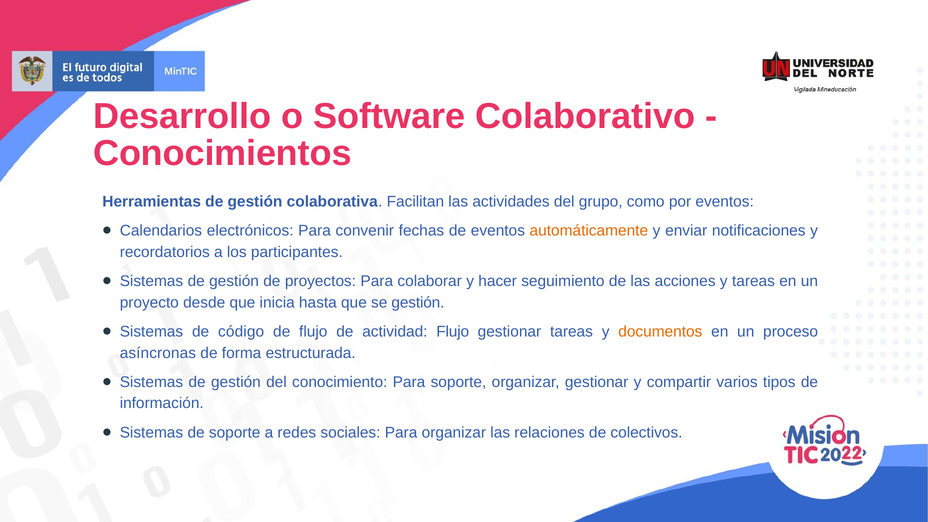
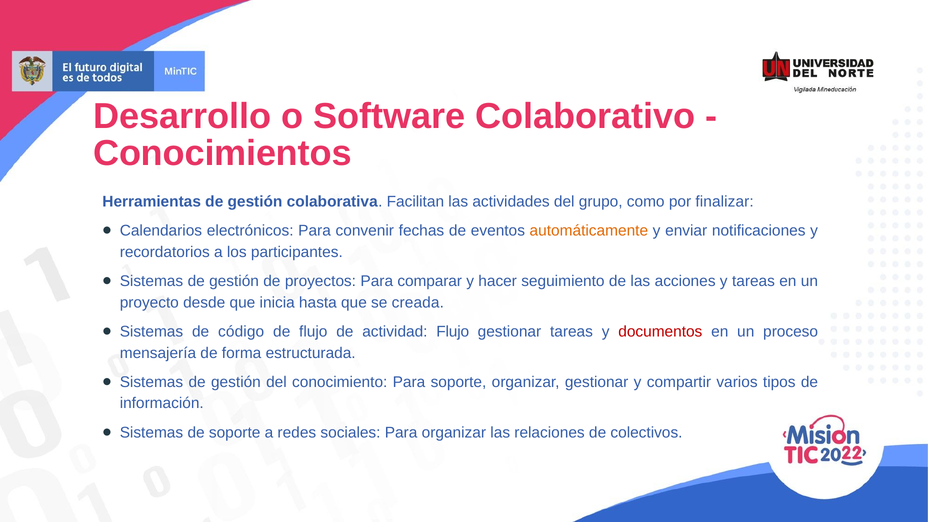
por eventos: eventos -> finalizar (725, 202)
colaborar: colaborar -> comparar (430, 281)
se gestión: gestión -> creada (418, 303)
documentos colour: orange -> red (660, 332)
asíncronas: asíncronas -> mensajería (158, 353)
